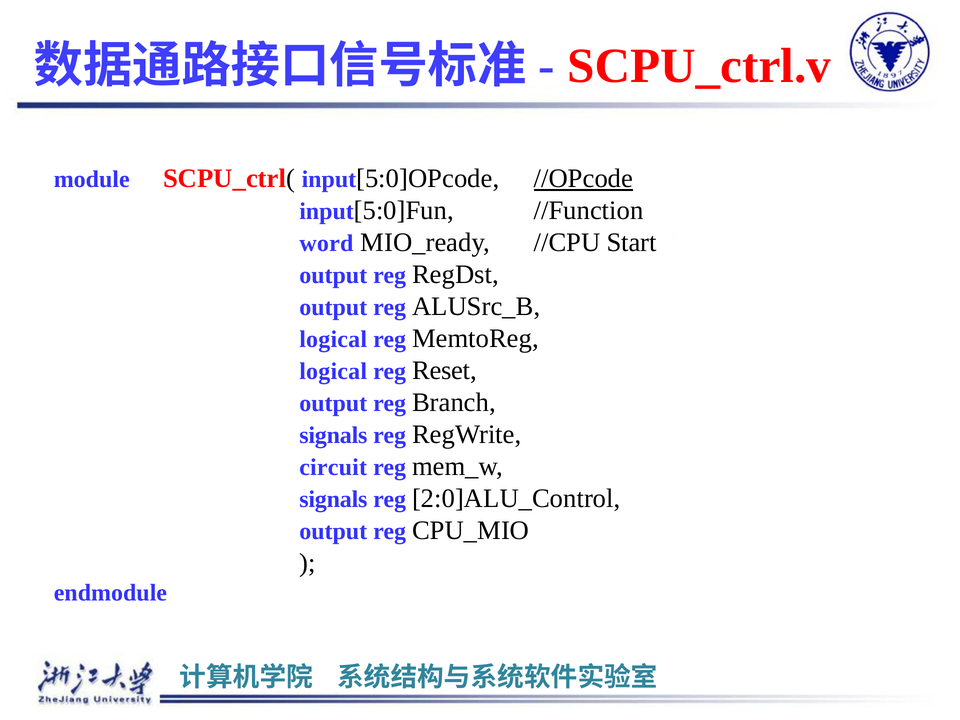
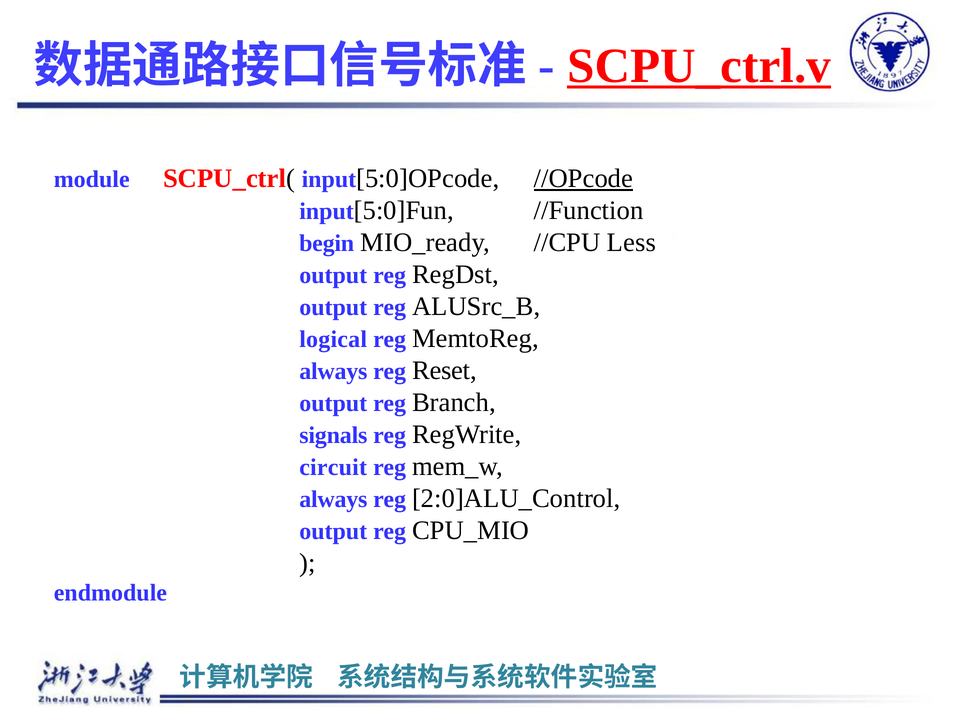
SCPU_ctrl.v underline: none -> present (699, 66)
word: word -> begin (327, 243)
Start: Start -> Less (632, 243)
logical: logical -> always (333, 372)
signals: signals -> always (333, 500)
